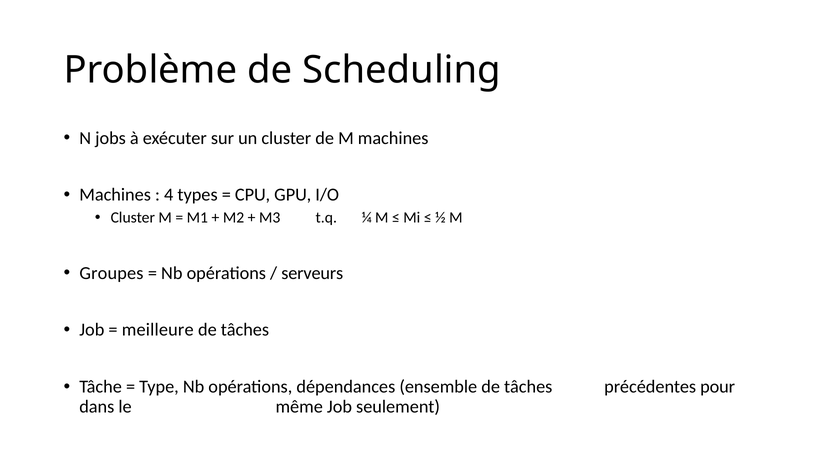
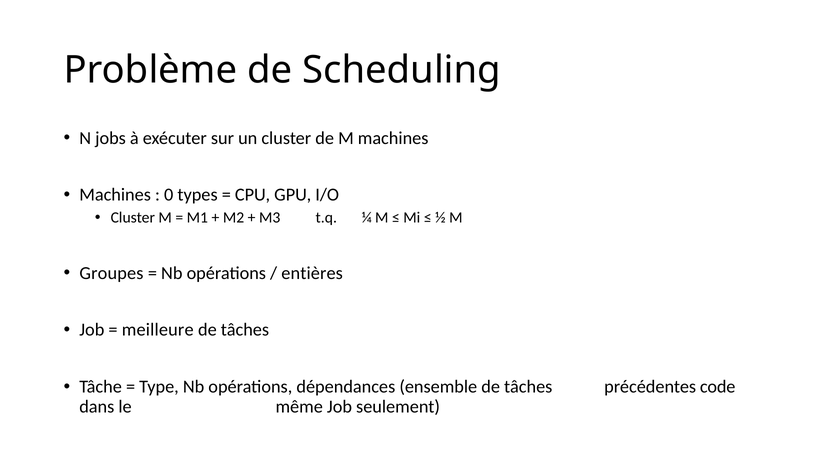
4: 4 -> 0 (169, 195)
serveurs: serveurs -> entières (312, 273)
pour: pour -> code (718, 387)
